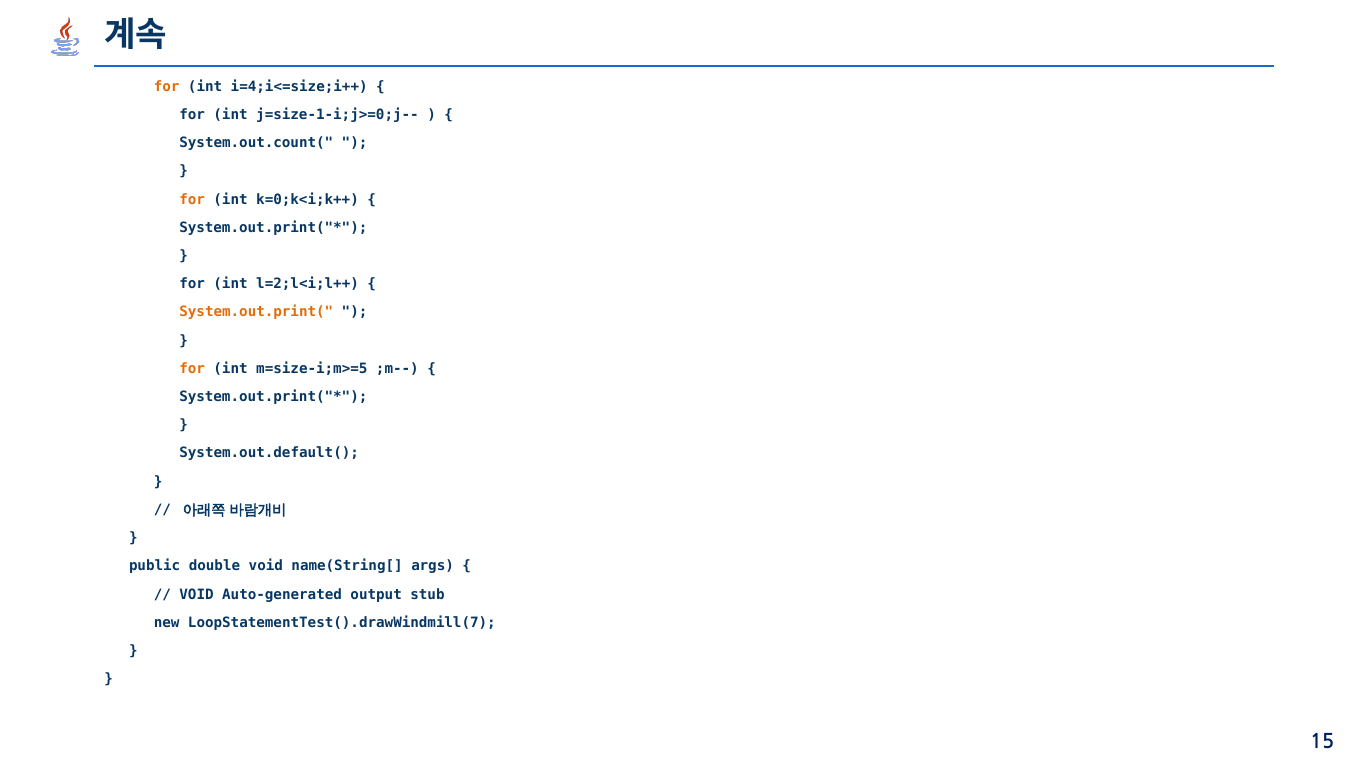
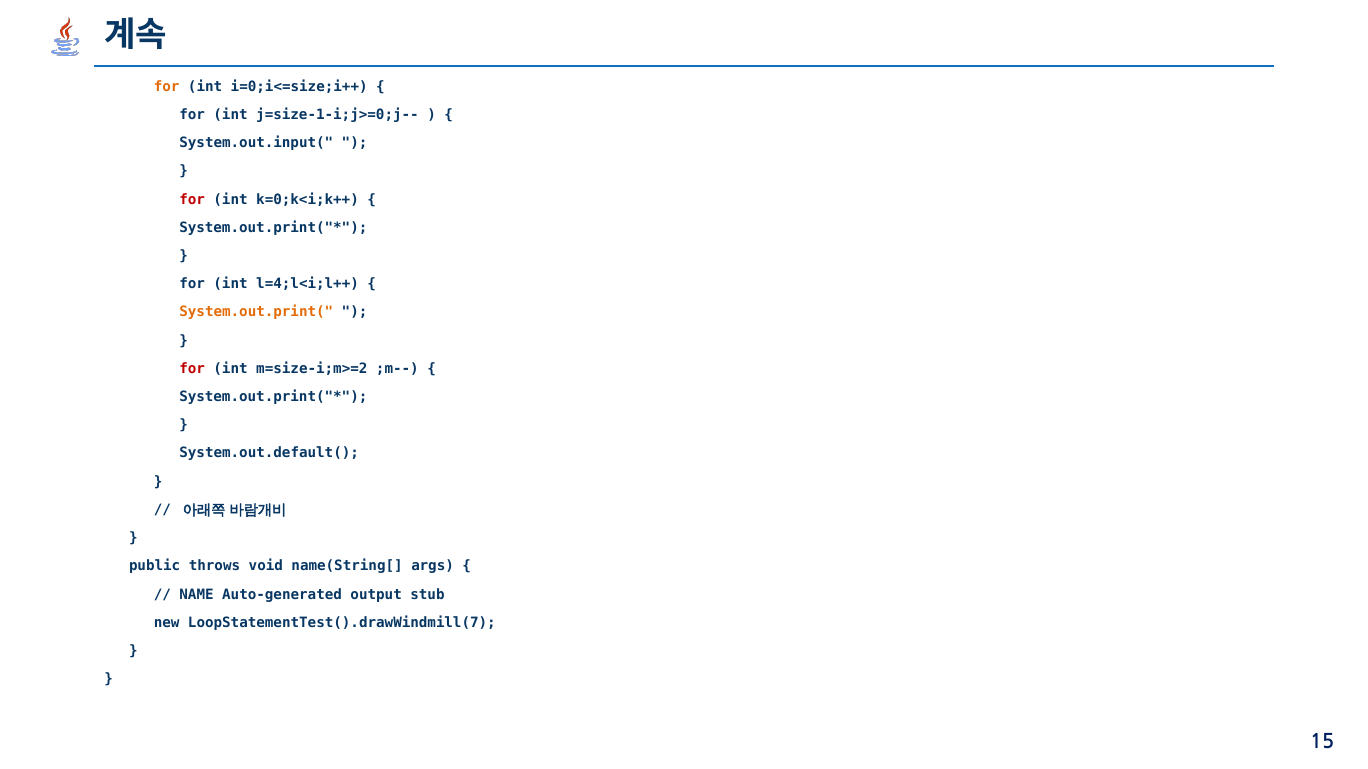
i=4;i<=size;i++: i=4;i<=size;i++ -> i=0;i<=size;i++ (299, 87)
System.out.count(: System.out.count( -> System.out.input( (256, 143)
for colour: orange -> red (192, 199)
l=2;l<i;l++: l=2;l<i;l++ -> l=4;l<i;l++ (308, 284)
for colour: orange -> red (192, 369)
m=size-i;m>=5: m=size-i;m>=5 -> m=size-i;m>=2 (312, 369)
double: double -> throws (214, 566)
VOID: VOID -> NAME (197, 595)
